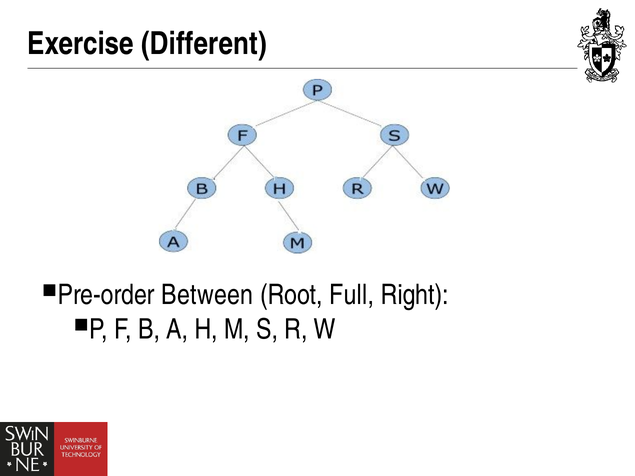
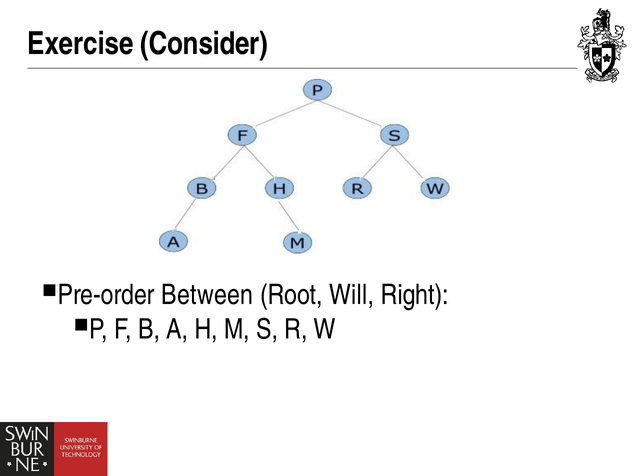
Different: Different -> Consider (204, 44)
Full: Full -> Will (352, 295)
